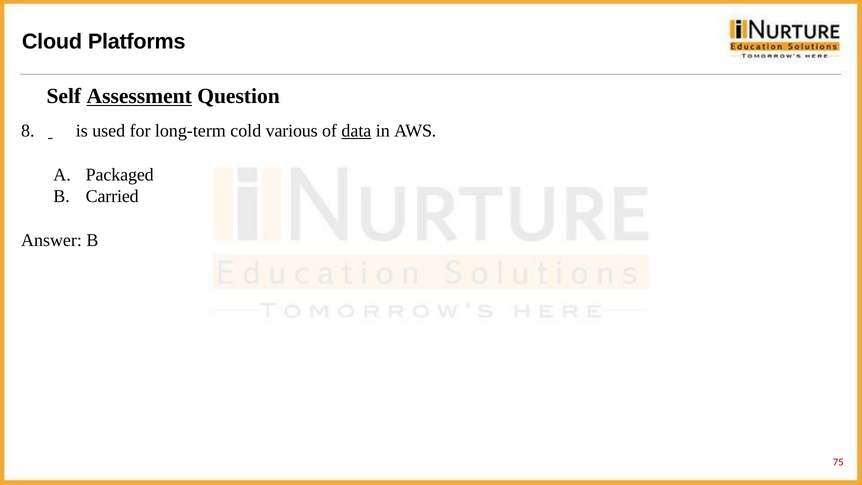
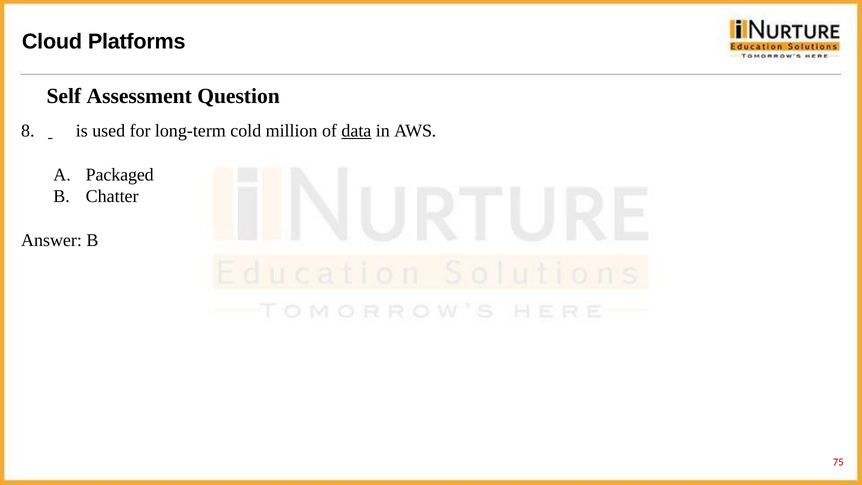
Assessment underline: present -> none (139, 96)
various: various -> million (292, 131)
Carried: Carried -> Chatter (112, 196)
